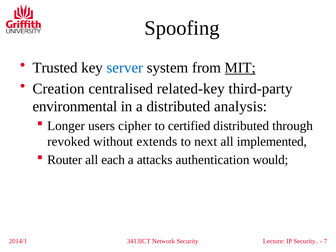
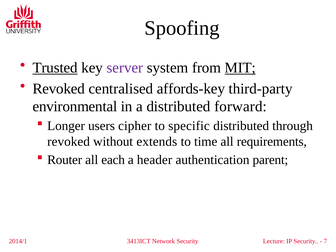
Trusted underline: none -> present (55, 68)
server colour: blue -> purple (125, 68)
Creation: Creation -> Revoked (59, 89)
related-key: related-key -> affords-key (191, 89)
analysis: analysis -> forward (241, 107)
certified: certified -> specific (189, 126)
next: next -> time (206, 142)
implemented: implemented -> requirements (272, 142)
attacks: attacks -> header (155, 160)
would: would -> parent (270, 160)
